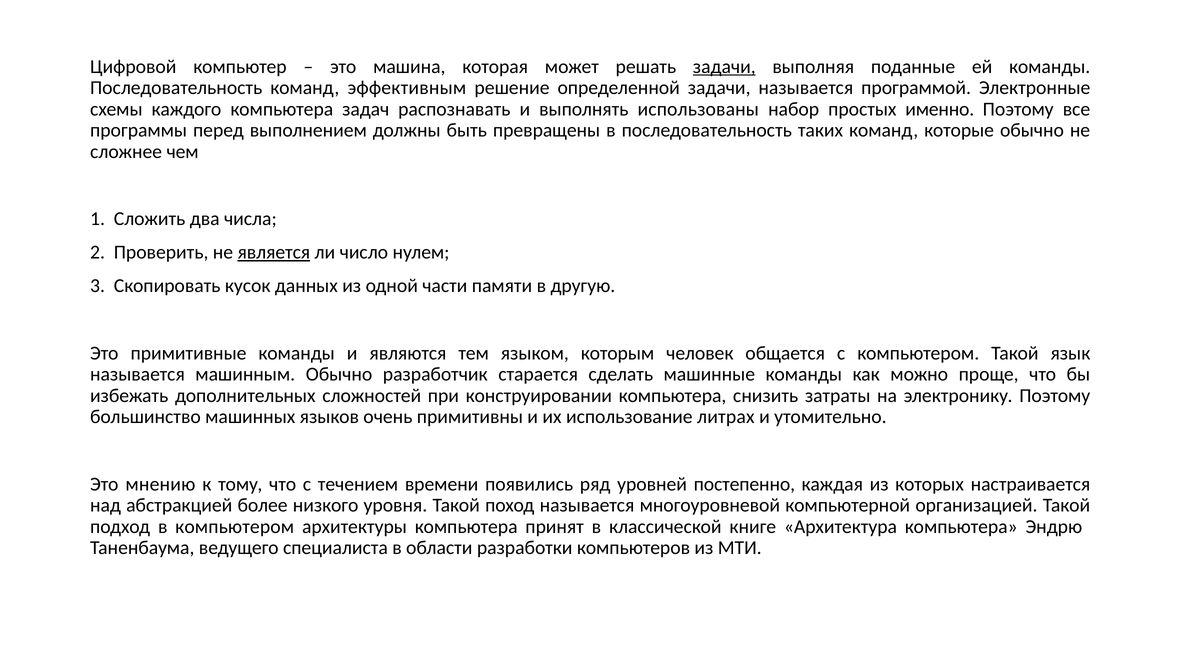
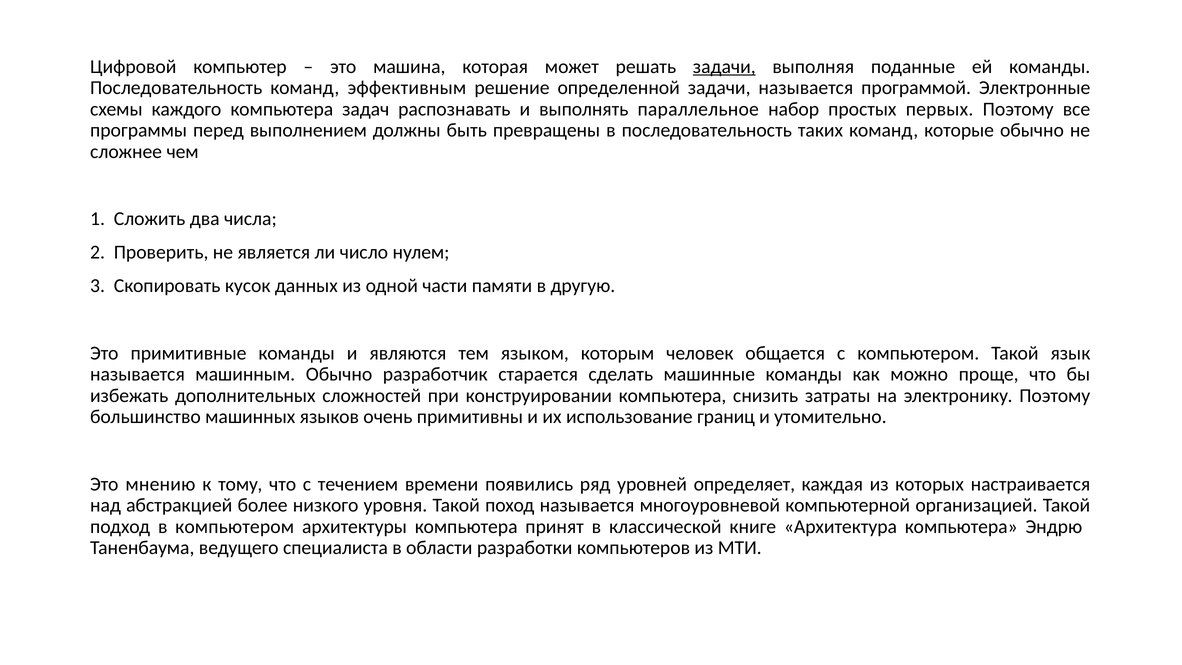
использованы: использованы -> параллельное (698, 109)
именно: именно -> первых (940, 109)
является underline: present -> none (274, 252)
литрах: литрах -> границ (726, 417)
постепенно: постепенно -> определяет (744, 484)
